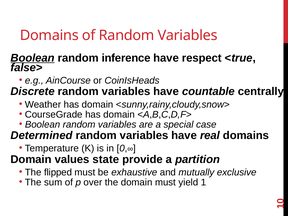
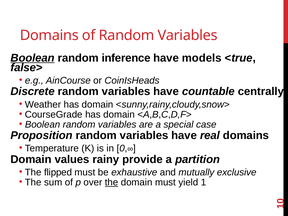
respect: respect -> models (202, 58)
Determined: Determined -> Proposition (42, 135)
state: state -> rainy (106, 159)
the underline: none -> present (112, 182)
